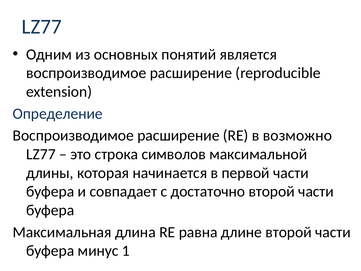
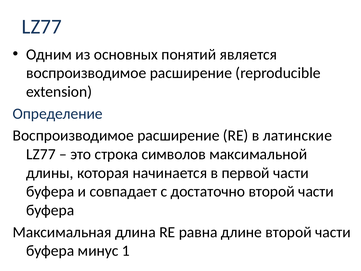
возможно: возможно -> латинские (297, 135)
